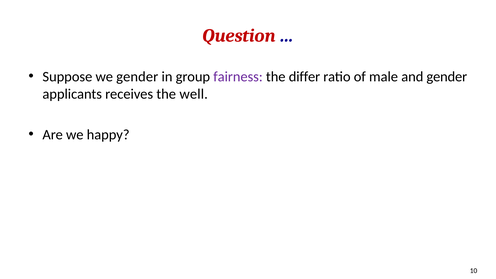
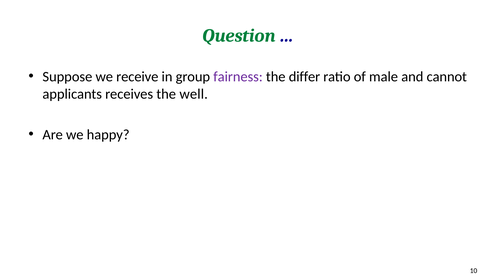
Question colour: red -> green (239, 36)
we gender: gender -> receive (137, 77)
and gender: gender -> cannot (447, 77)
